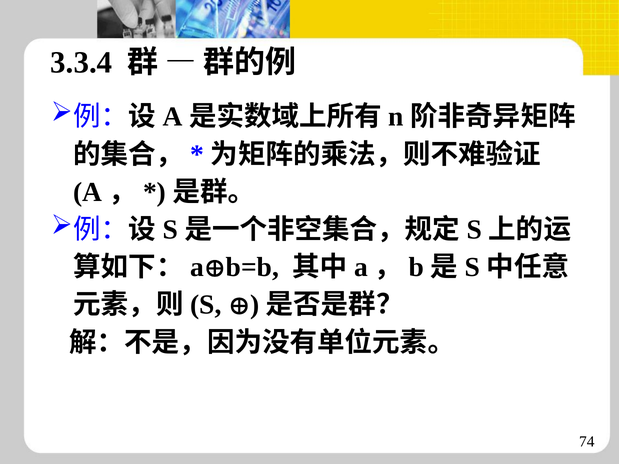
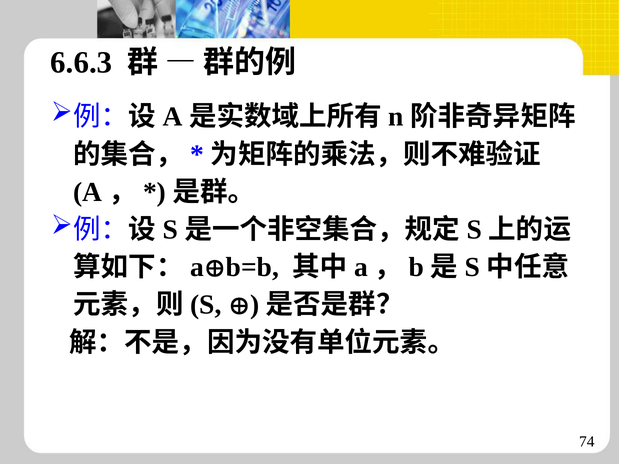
3.3.4: 3.3.4 -> 6.6.3 (81, 62)
